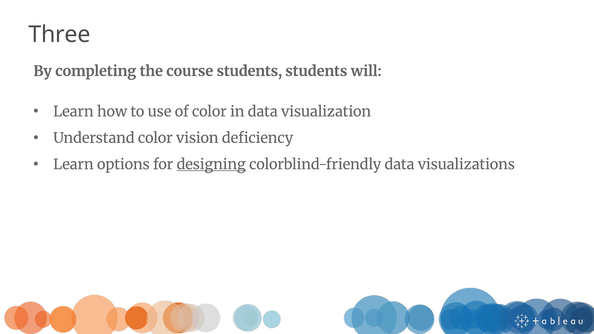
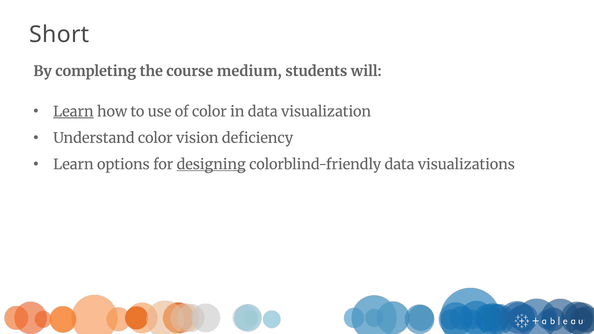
Three: Three -> Short (59, 35)
course students: students -> medium (249, 71)
Learn underline: none -> present (73, 112)
